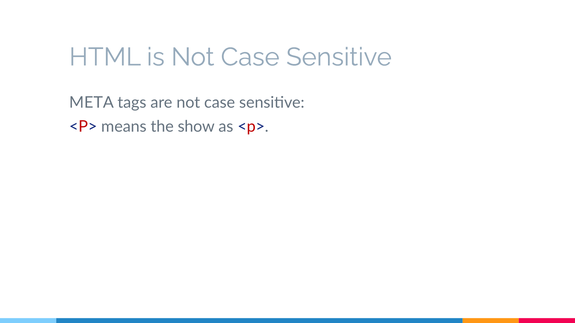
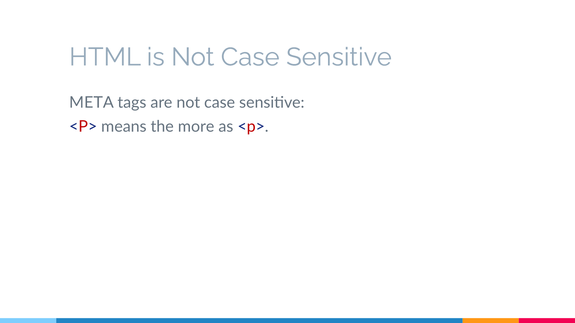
show: show -> more (196, 127)
